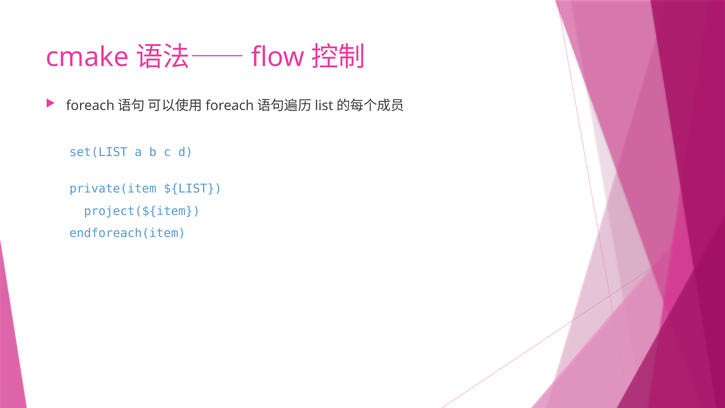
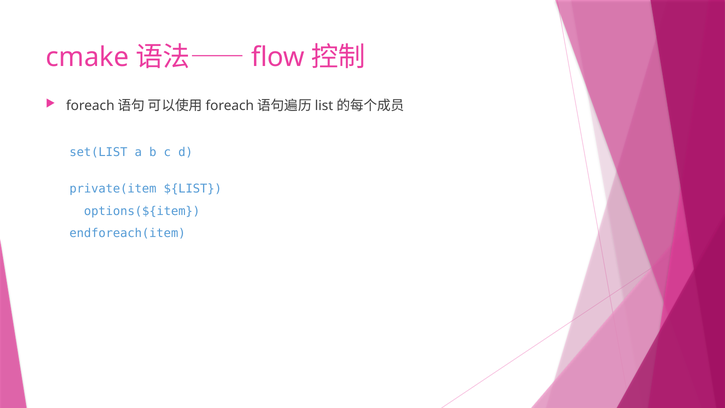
project(${item: project(${item -> options(${item (142, 211)
